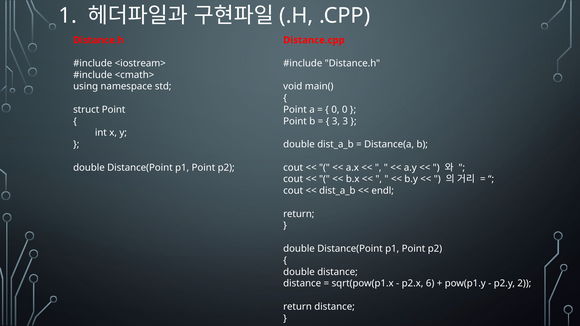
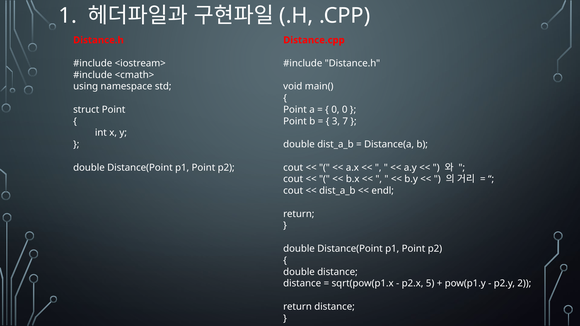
3 3: 3 -> 7 (345, 121)
6: 6 -> 5 (430, 284)
